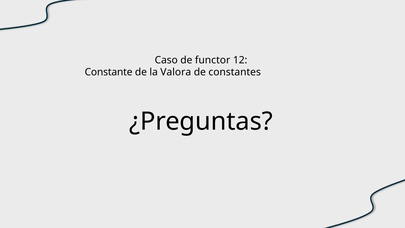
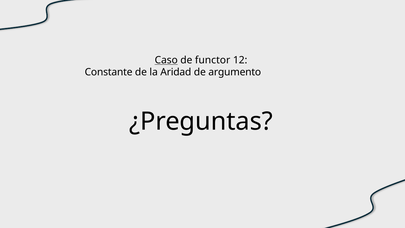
Caso underline: none -> present (166, 60)
Valora: Valora -> Aridad (176, 72)
constantes: constantes -> argumento (235, 72)
